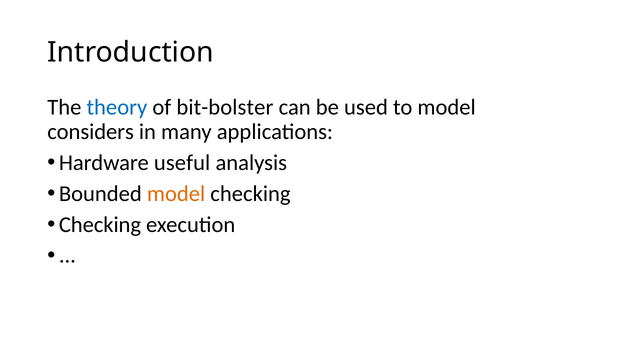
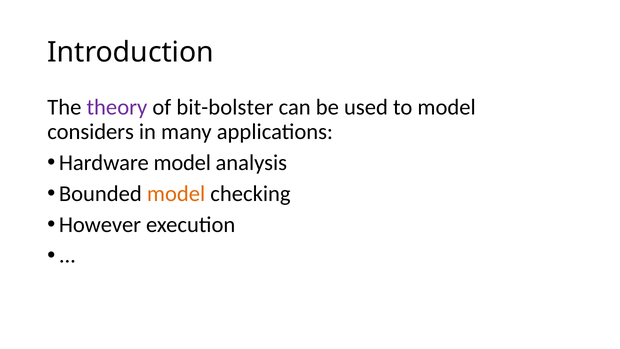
theory colour: blue -> purple (117, 107)
Hardware useful: useful -> model (182, 163)
Checking: Checking -> However (100, 224)
